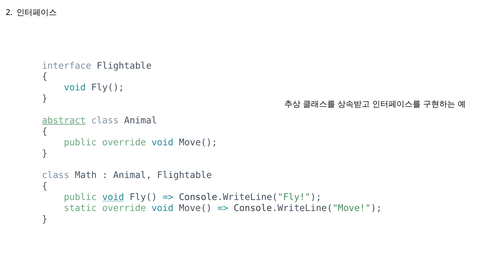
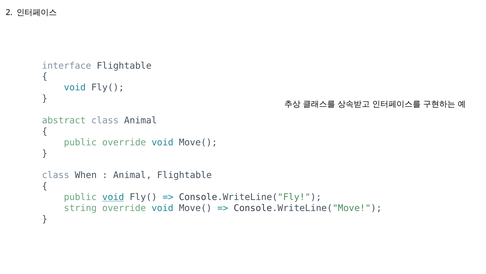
abstract underline: present -> none (64, 120)
Math: Math -> When (86, 175)
static: static -> string (80, 208)
